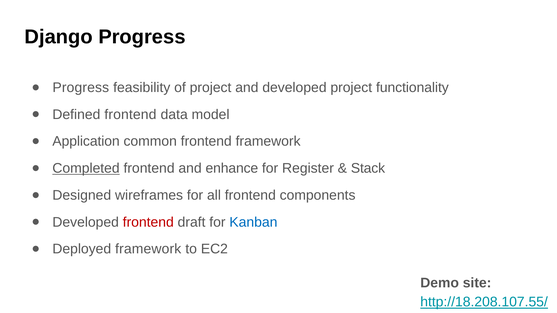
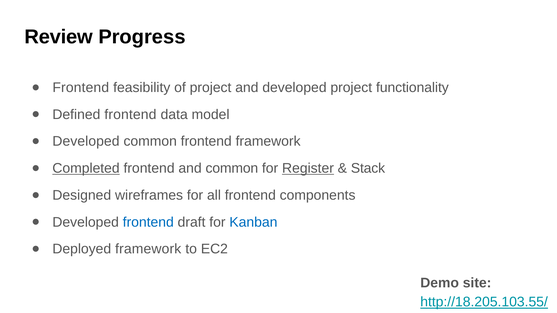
Django: Django -> Review (59, 37)
Progress: Progress -> Frontend (81, 88)
Application: Application -> Developed (86, 141)
and enhance: enhance -> common (232, 168)
Register underline: none -> present (308, 168)
frontend colour: red -> blue (148, 222)
http://18.208.107.55/: http://18.208.107.55/ -> http://18.205.103.55/ (484, 302)
